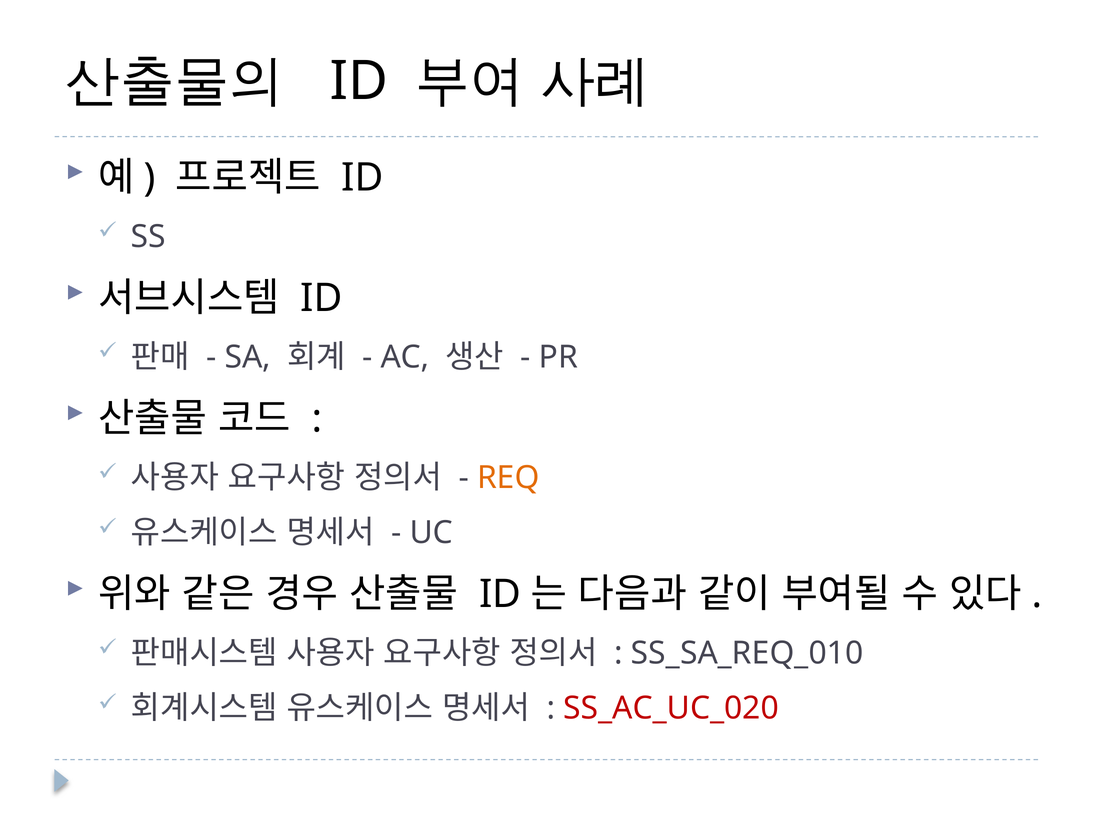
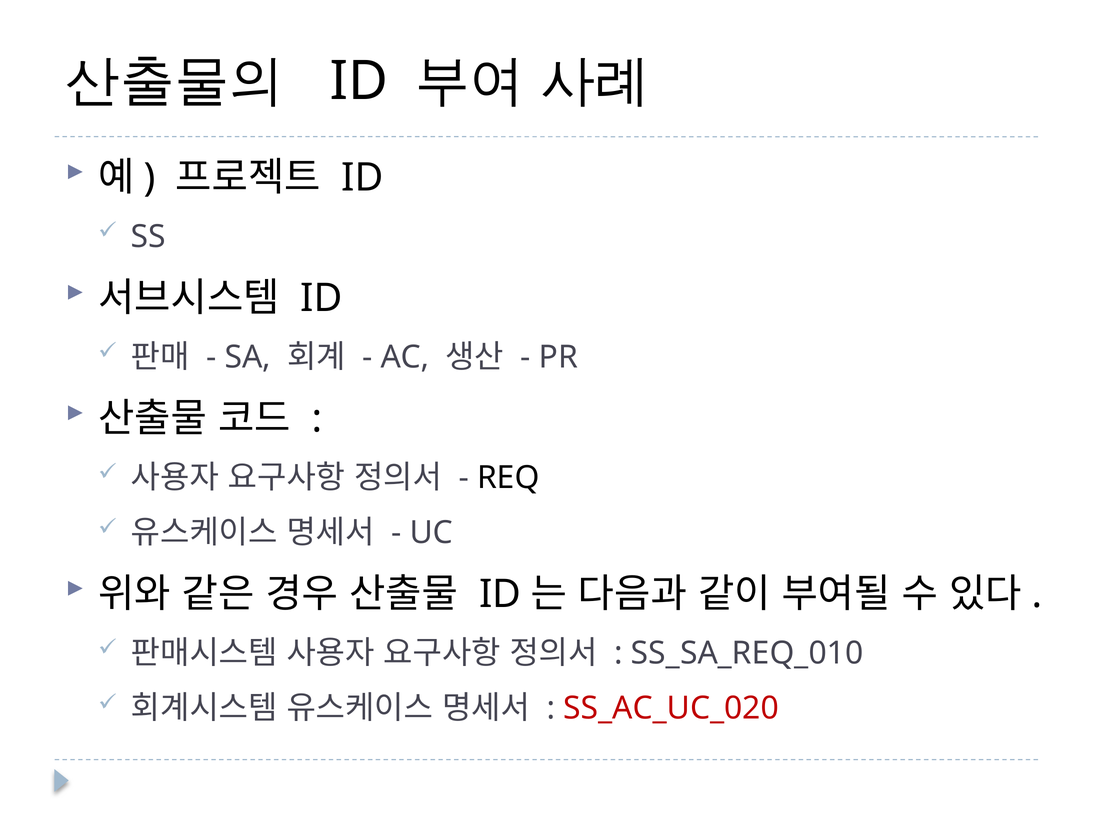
REQ colour: orange -> black (508, 478)
